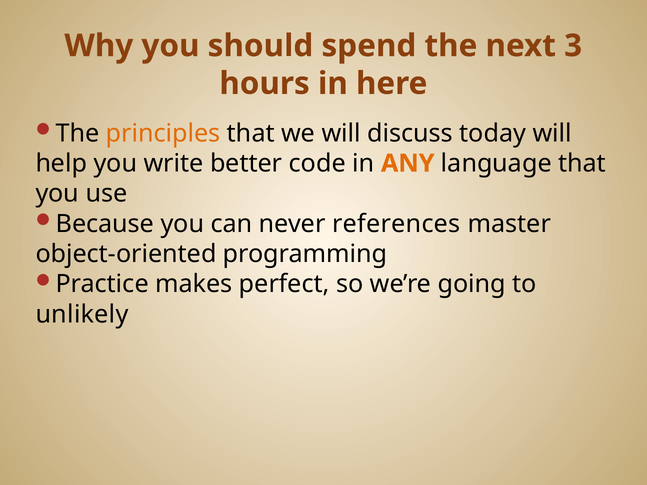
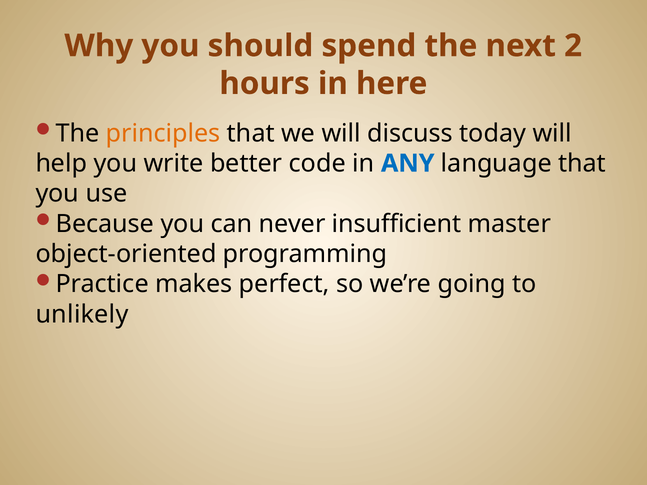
3: 3 -> 2 (573, 46)
ANY colour: orange -> blue (408, 163)
references: references -> insufficient (397, 224)
